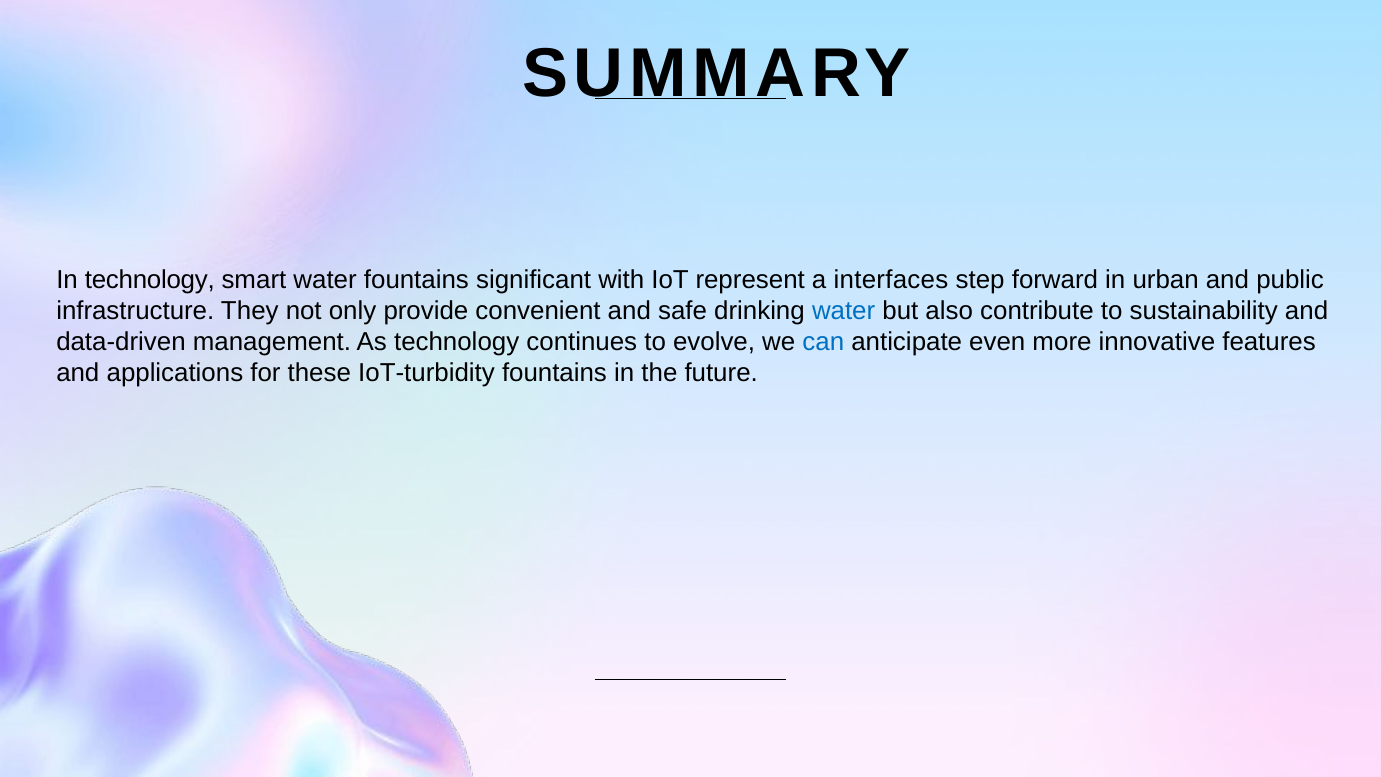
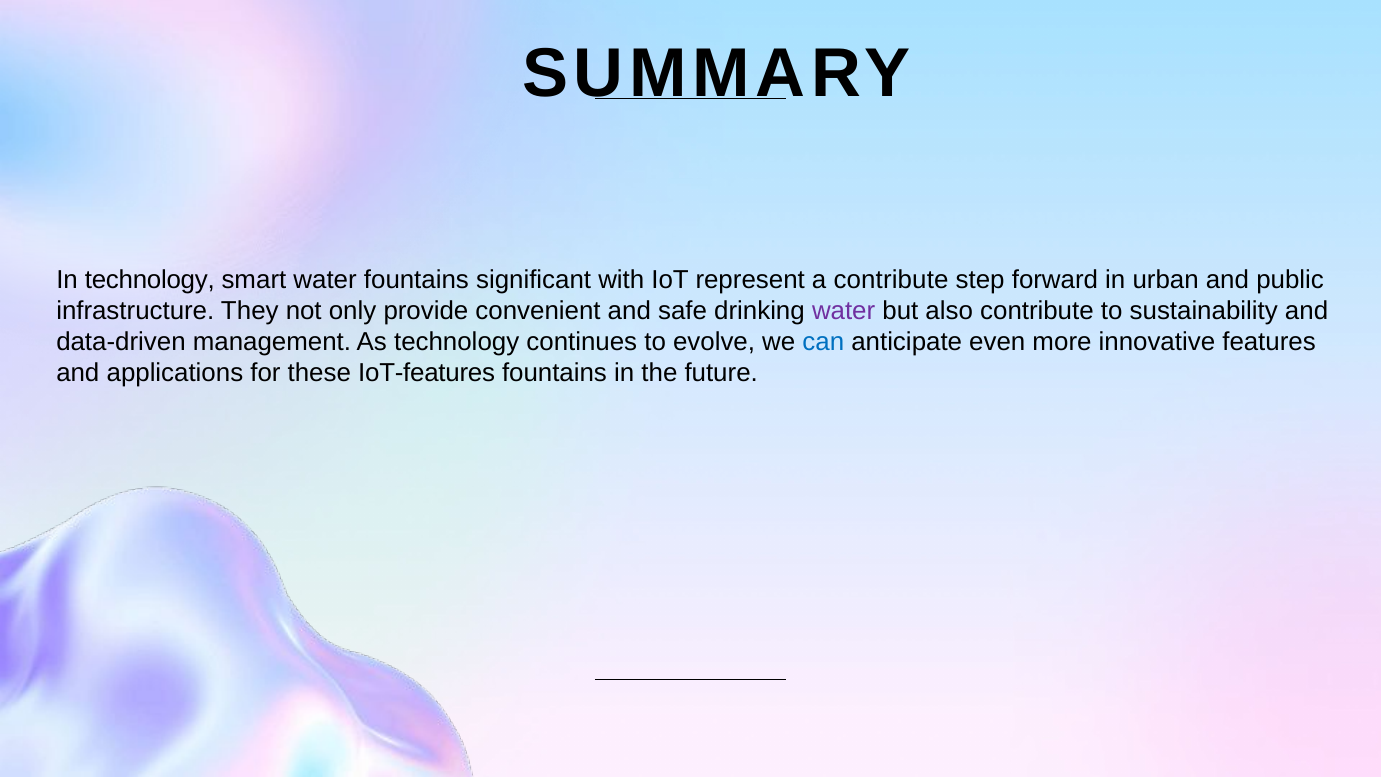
a interfaces: interfaces -> contribute (891, 280)
water colour: blue -> purple (844, 311)
IoT-turbidity: IoT-turbidity -> IoT-features (427, 373)
